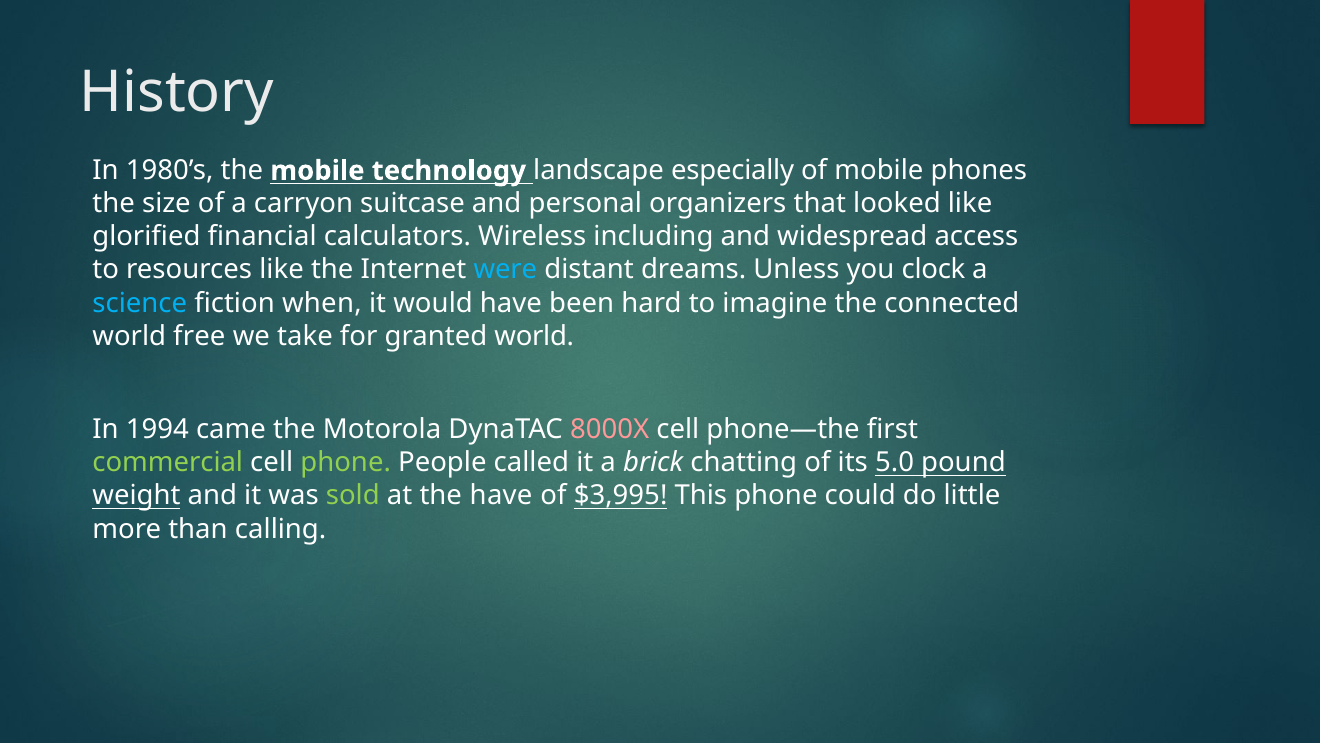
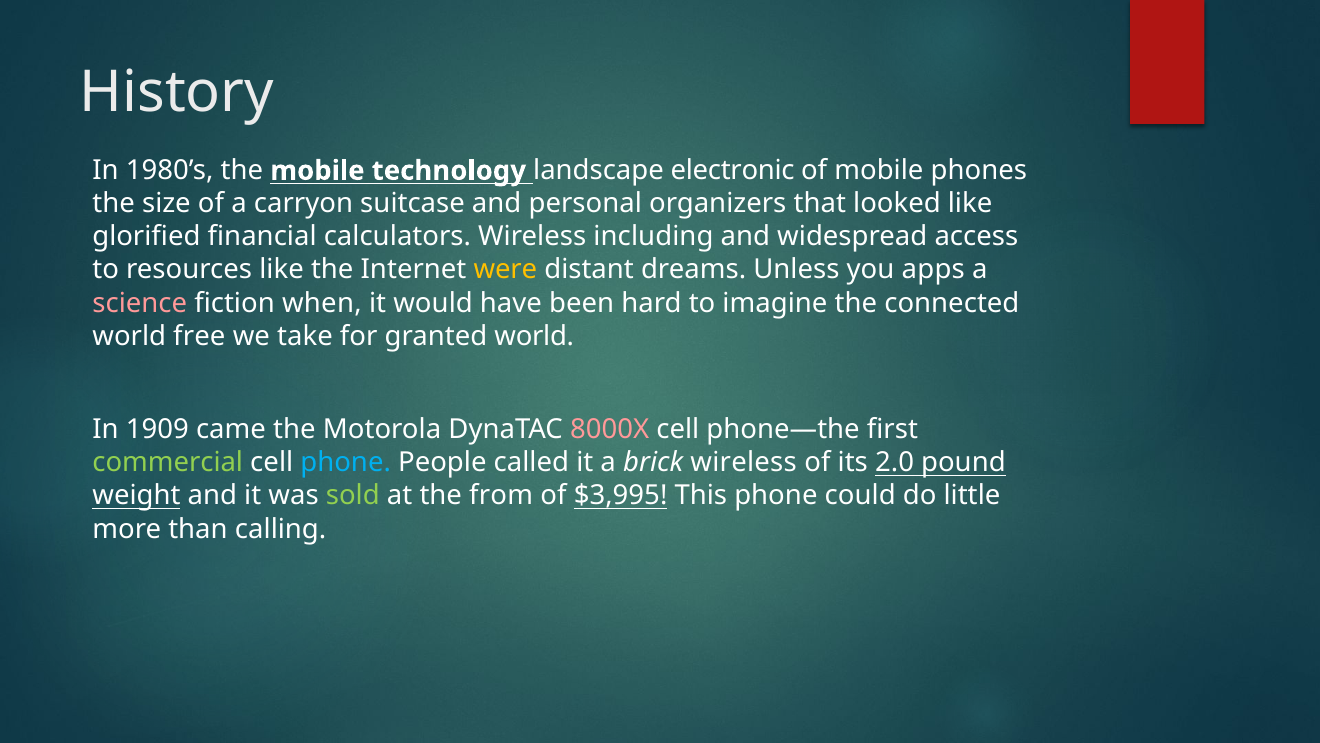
especially: especially -> electronic (733, 171)
were colour: light blue -> yellow (505, 270)
clock: clock -> apps (933, 270)
science colour: light blue -> pink (140, 303)
1994: 1994 -> 1909 (157, 429)
phone colour: light green -> light blue (346, 462)
brick chatting: chatting -> wireless (744, 462)
5.0: 5.0 -> 2.0 (895, 462)
the have: have -> from (501, 496)
